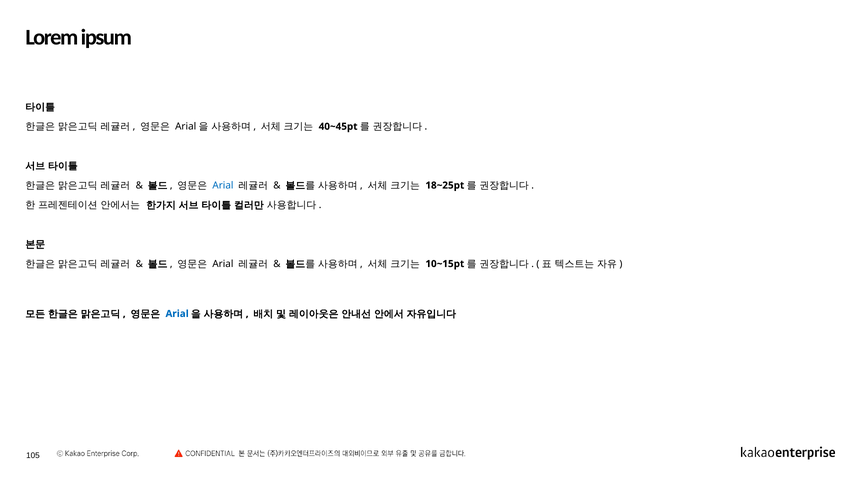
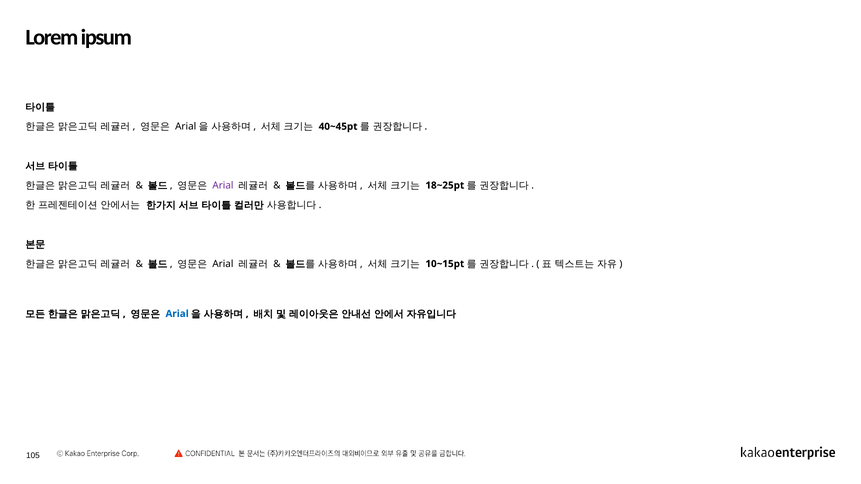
Arial colour: blue -> purple (223, 185)
